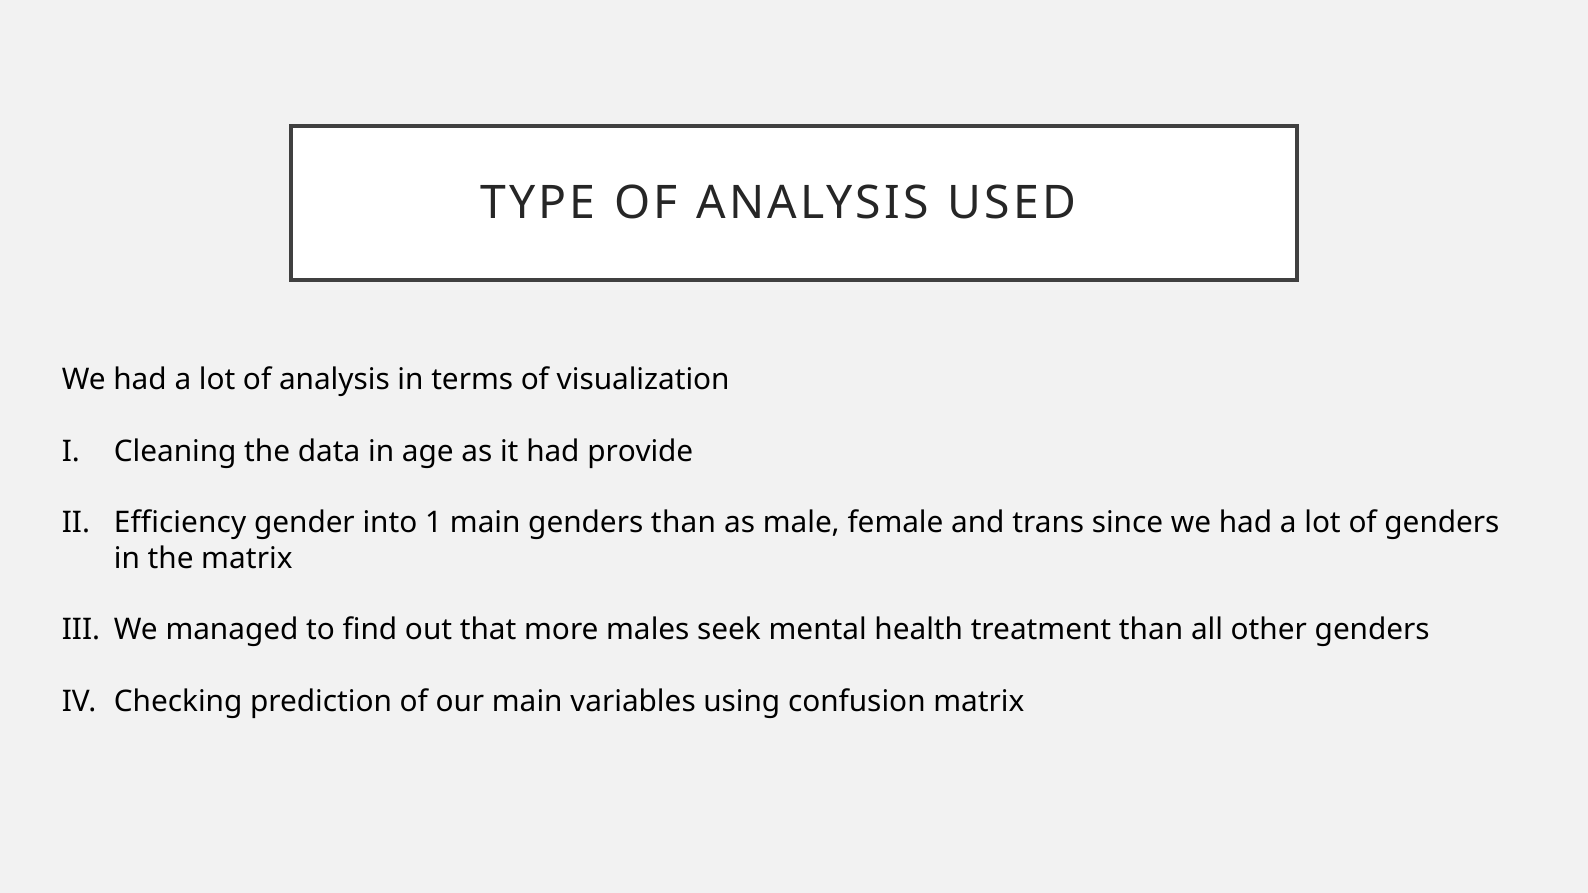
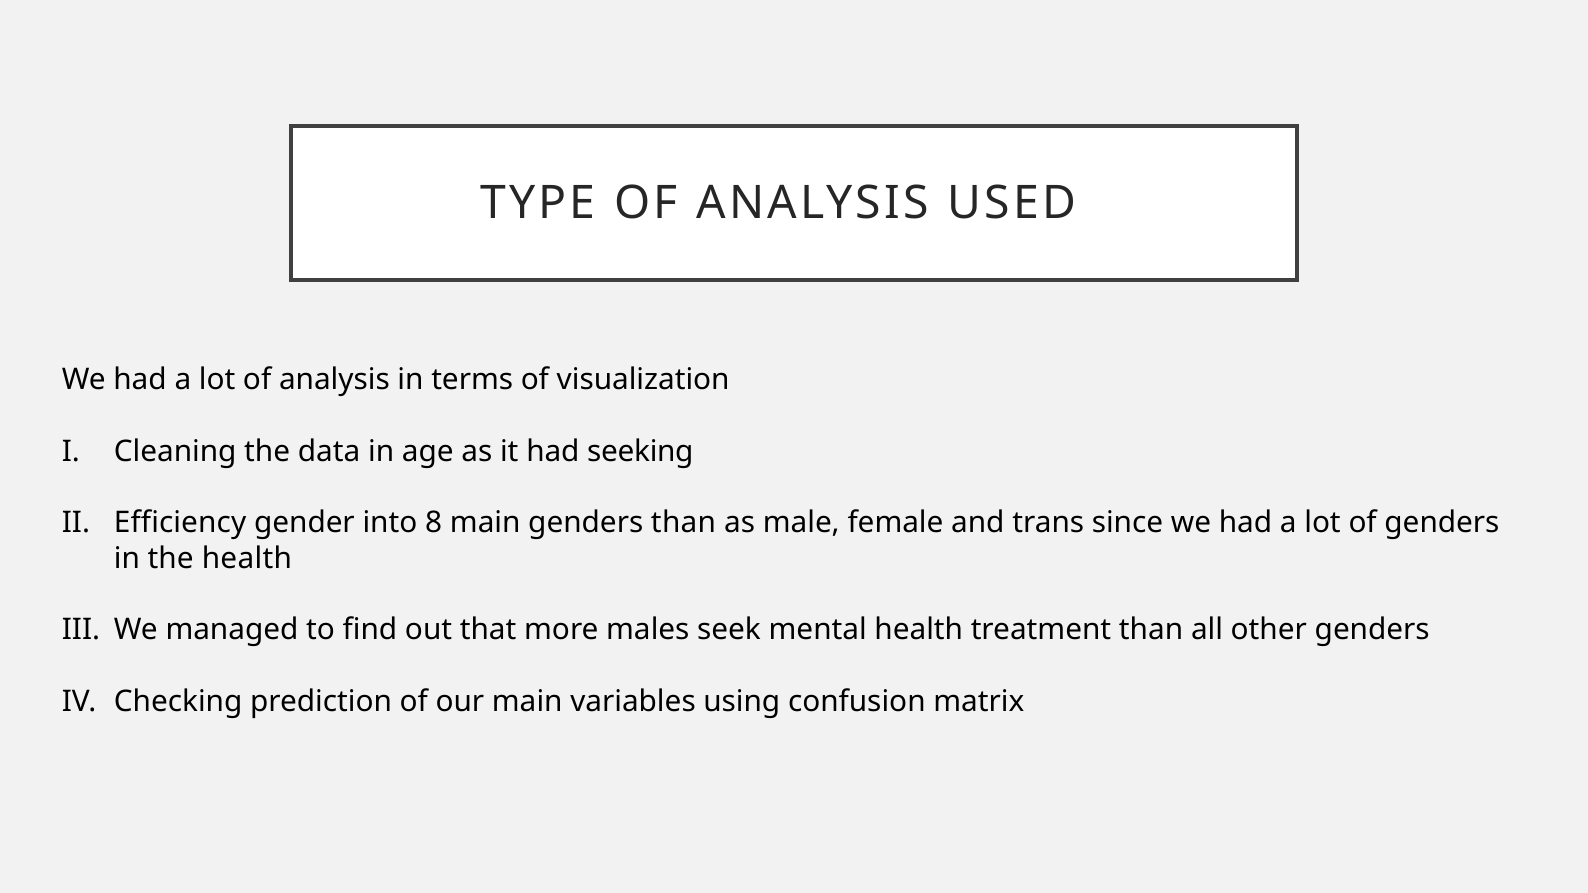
provide: provide -> seeking (640, 451)
1: 1 -> 8 (434, 523)
the matrix: matrix -> health (247, 559)
